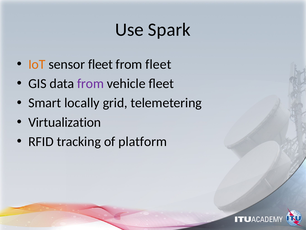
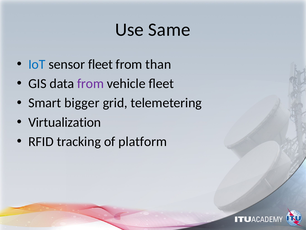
Spark: Spark -> Same (169, 30)
IoT colour: orange -> blue (37, 64)
from fleet: fleet -> than (158, 64)
locally: locally -> bigger (82, 103)
